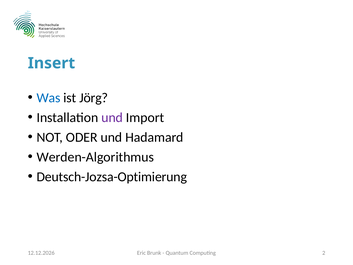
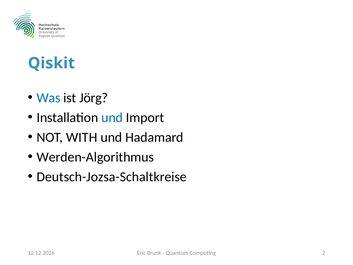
Insert: Insert -> Qiskit (51, 63)
und colour: purple -> blue (112, 117)
ODER: ODER -> WITH (82, 137)
Deutsch-Jozsa-Optimierung: Deutsch-Jozsa-Optimierung -> Deutsch-Jozsa-Schaltkreise (112, 177)
